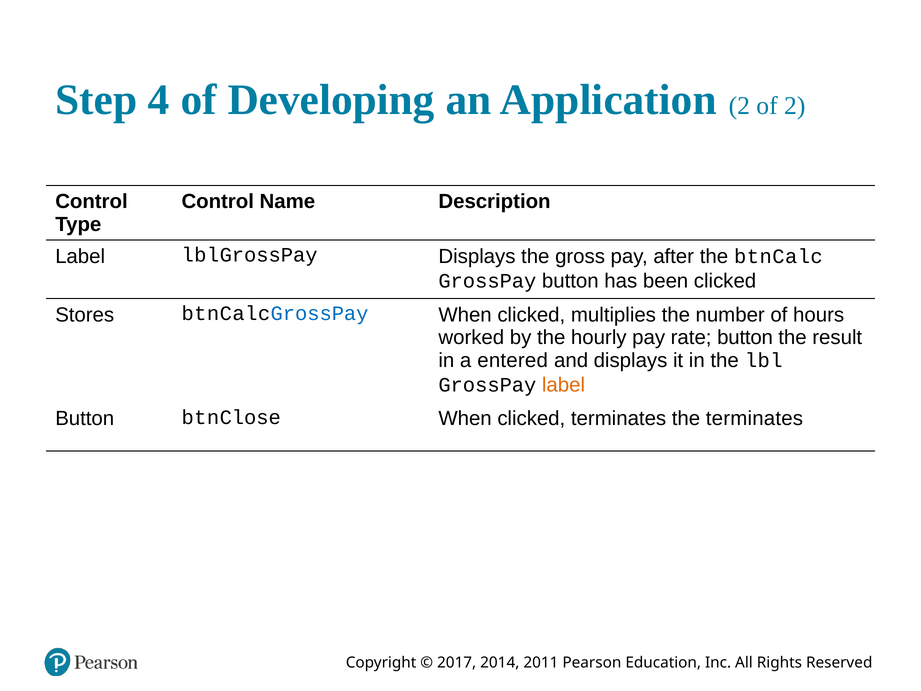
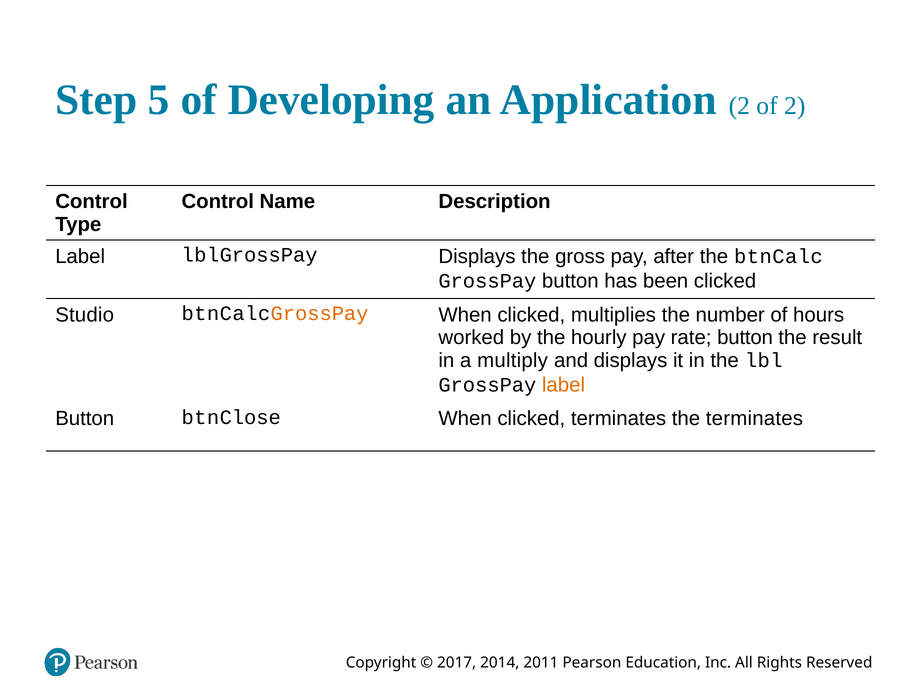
4: 4 -> 5 (159, 100)
Stores: Stores -> Studio (85, 315)
GrossPay colour: blue -> orange (320, 313)
entered: entered -> multiply (513, 360)
